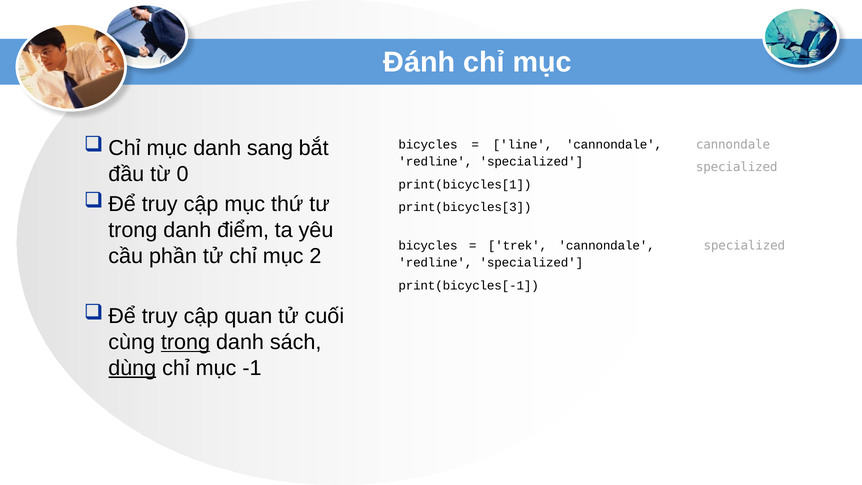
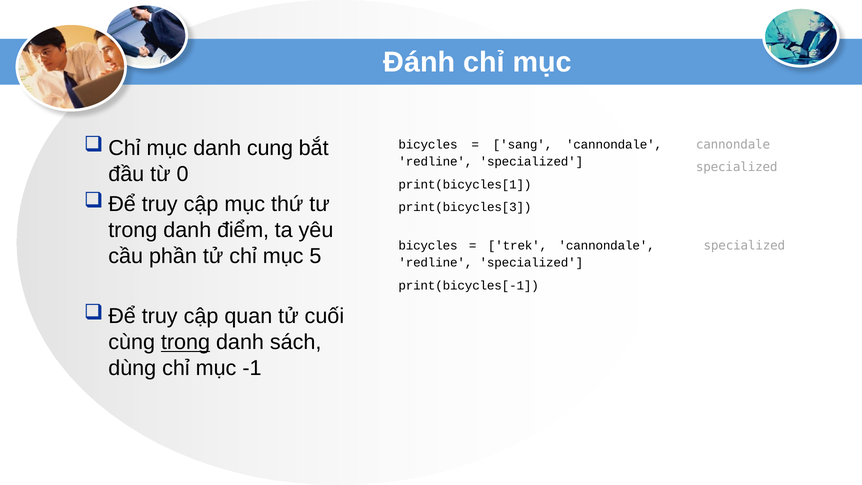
sang: sang -> cung (270, 148)
line: line -> sang (523, 144)
2: 2 -> 5 (315, 256)
dùng underline: present -> none (132, 368)
